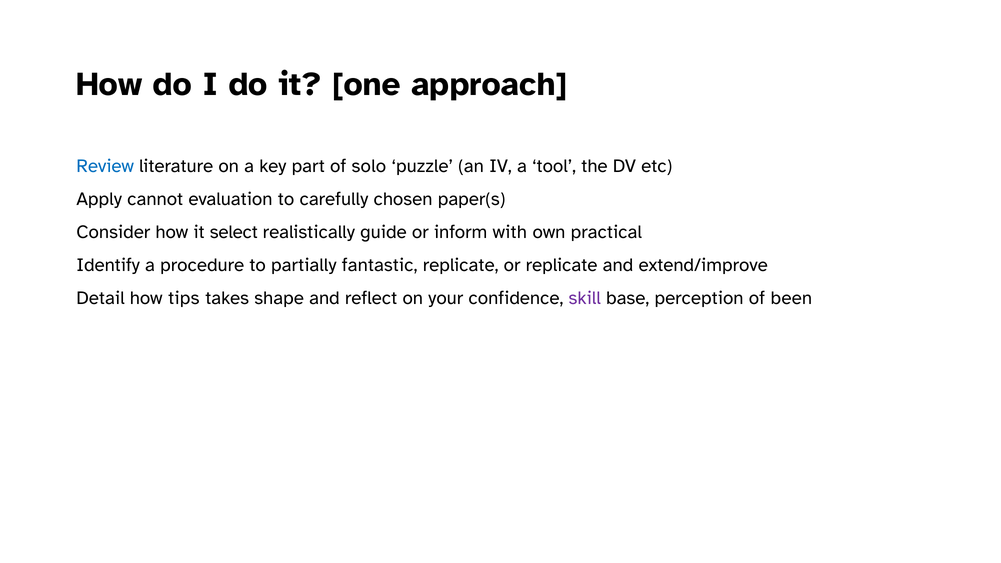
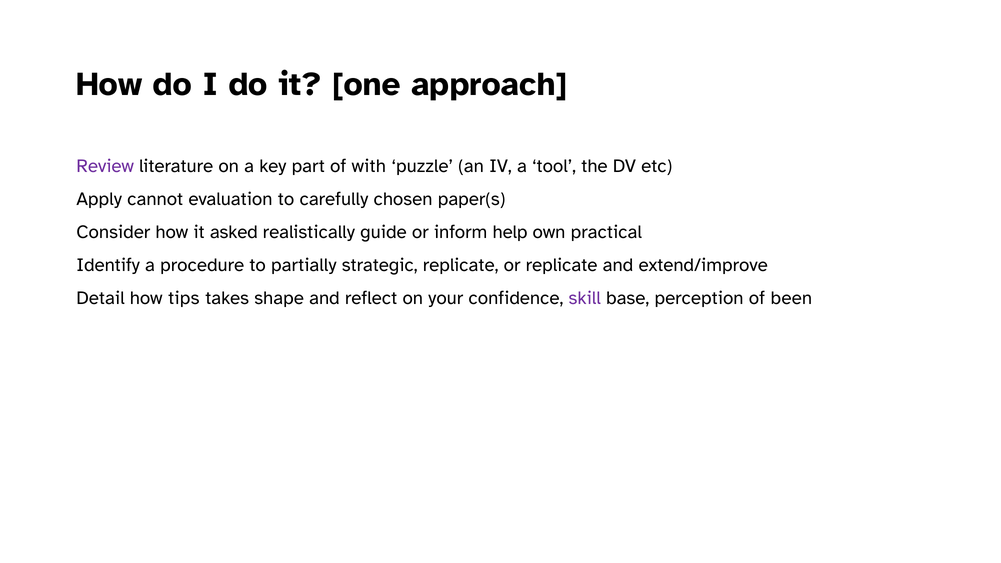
Review colour: blue -> purple (105, 166)
solo: solo -> with (369, 166)
select: select -> asked (234, 232)
with: with -> help (510, 232)
fantastic: fantastic -> strategic (380, 265)
